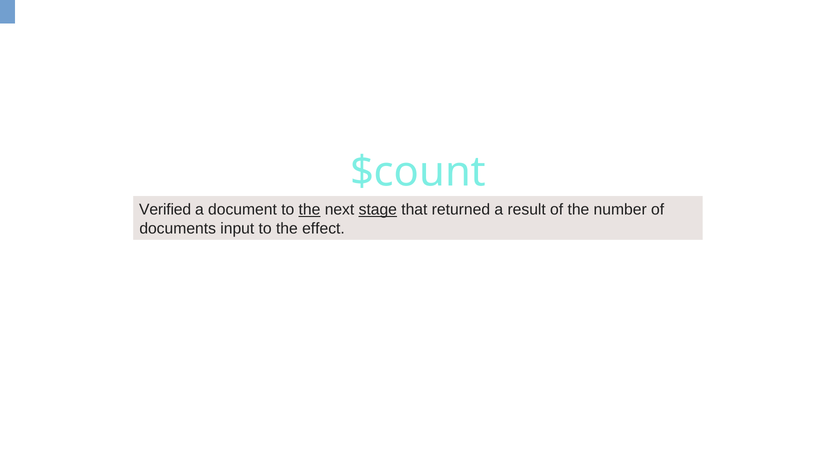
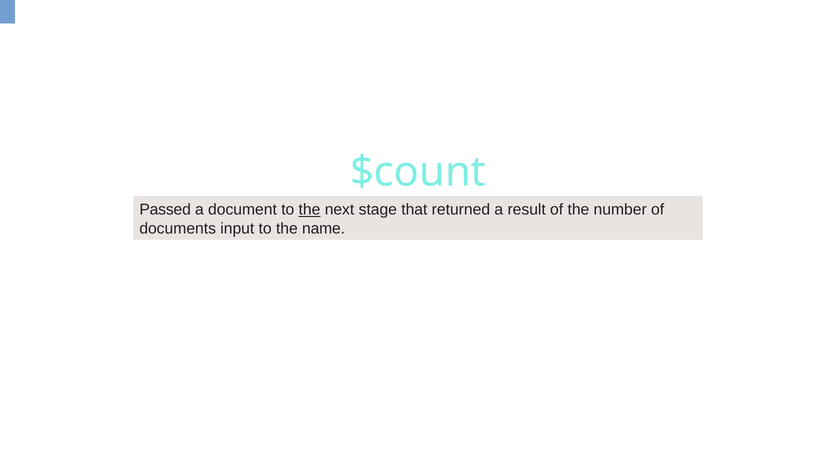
Verified: Verified -> Passed (165, 210)
stage underline: present -> none (378, 210)
effect: effect -> name (324, 229)
